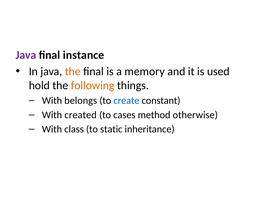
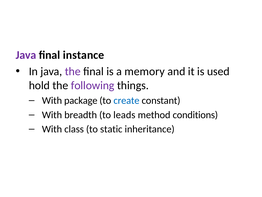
the colour: orange -> purple (73, 71)
following colour: orange -> purple (93, 85)
belongs: belongs -> package (81, 100)
created: created -> breadth (81, 115)
cases: cases -> leads (124, 115)
otherwise: otherwise -> conditions (195, 115)
